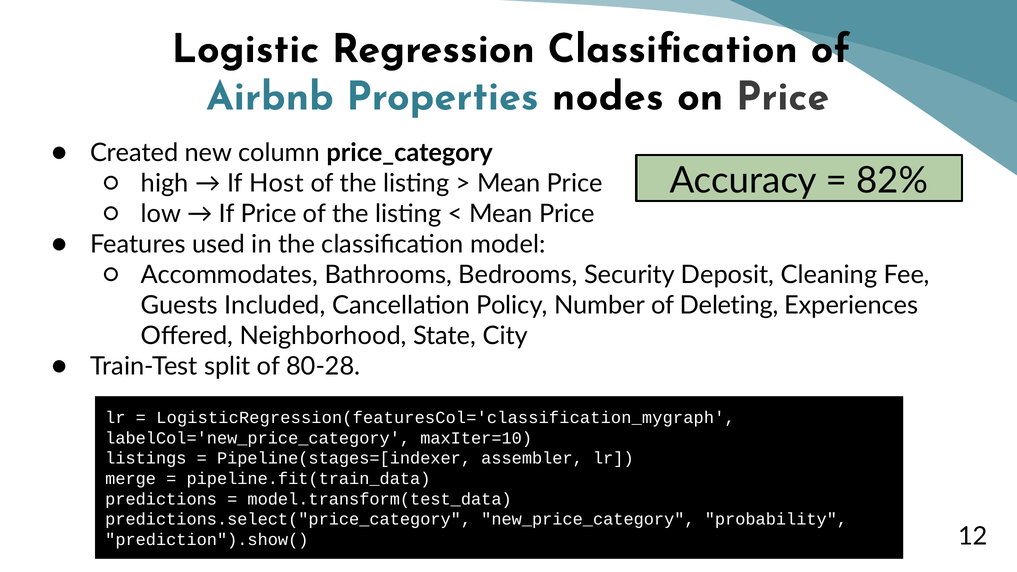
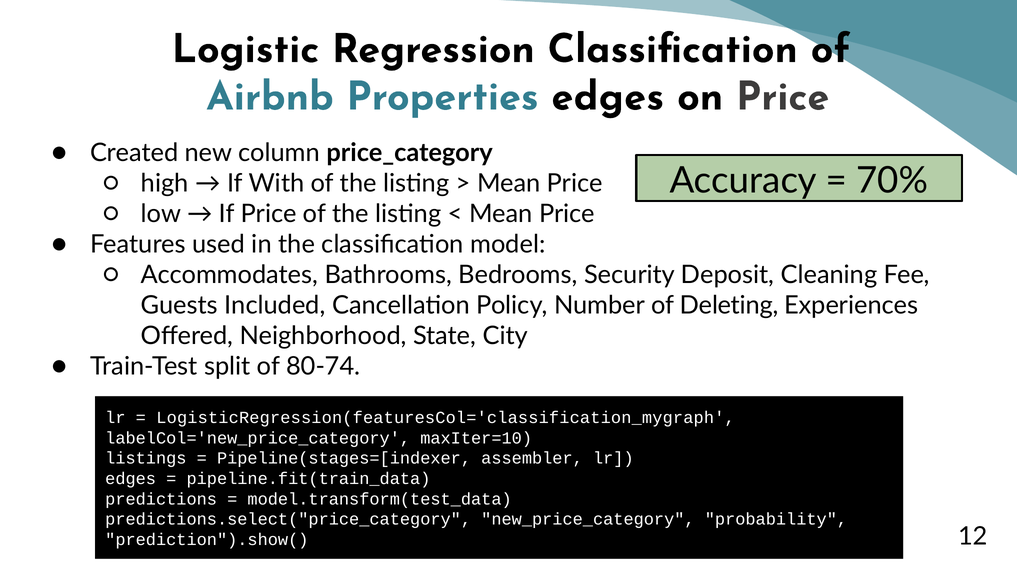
Properties nodes: nodes -> edges (608, 96)
82%: 82% -> 70% (892, 181)
Host: Host -> With (277, 183)
80-28: 80-28 -> 80-74 (323, 366)
merge: merge -> edges (131, 479)
